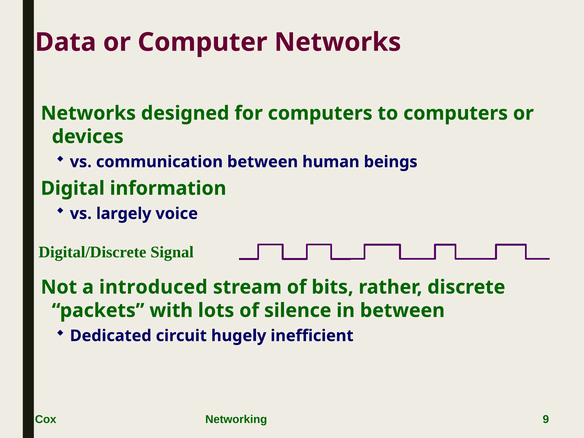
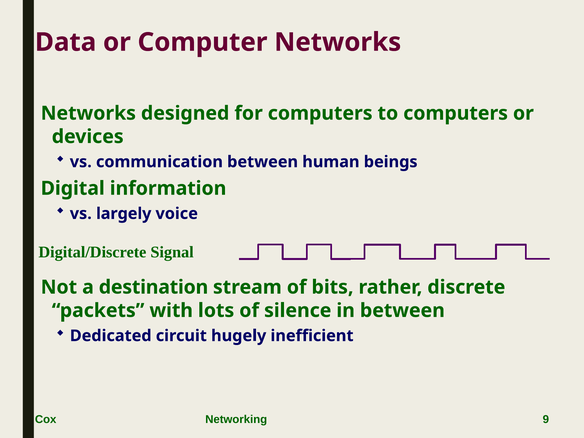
introduced: introduced -> destination (154, 287)
